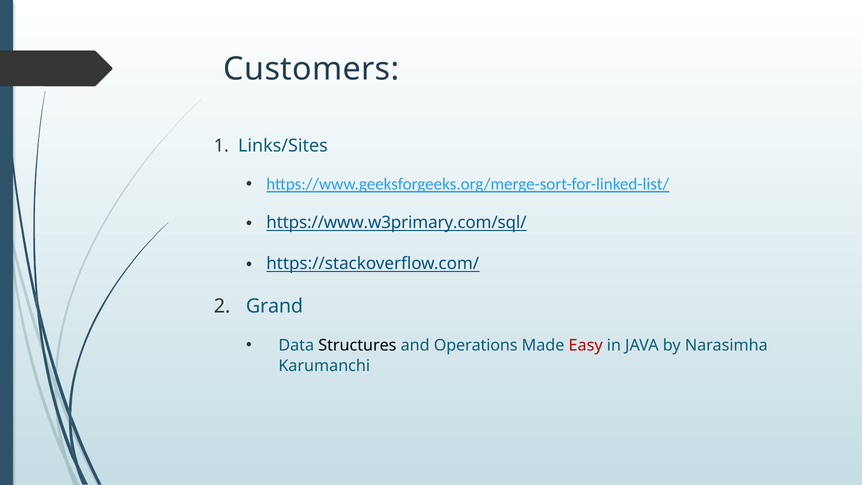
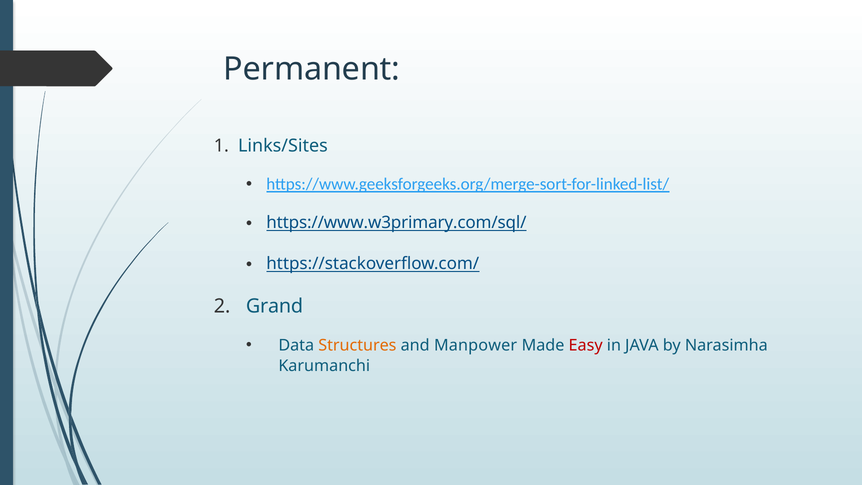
Customers: Customers -> Permanent (312, 69)
Structures colour: black -> orange (357, 345)
Operations: Operations -> Manpower (476, 345)
